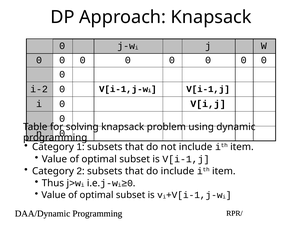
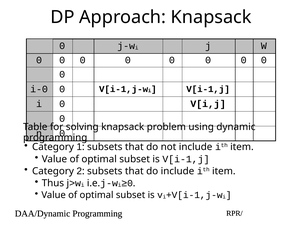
i-2: i-2 -> i-0 (39, 89)
